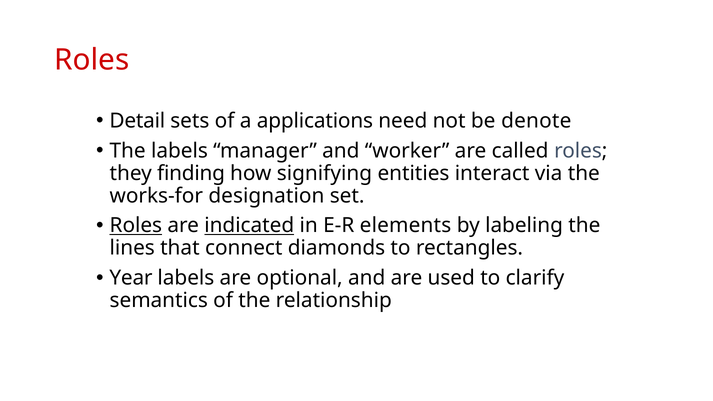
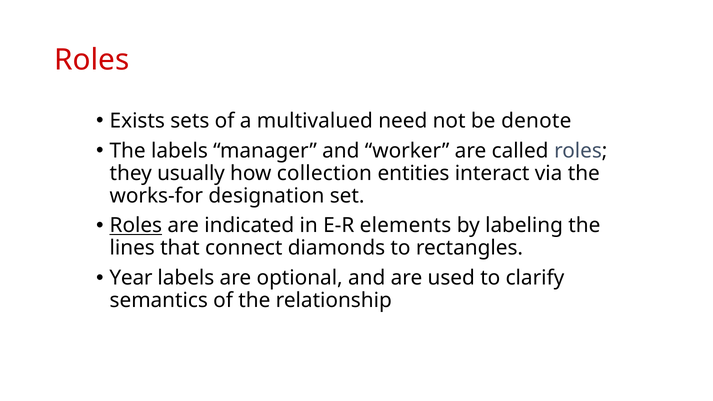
Detail: Detail -> Exists (137, 121)
applications: applications -> multivalued (315, 121)
finding: finding -> usually (191, 173)
signifying: signifying -> collection (324, 173)
indicated underline: present -> none (249, 226)
